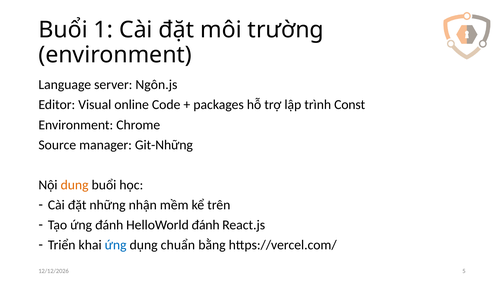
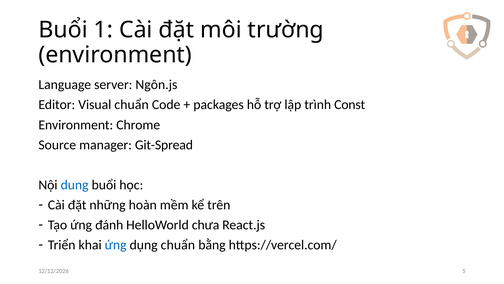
Visual online: online -> chuẩn (132, 105)
Git-Những: Git-Những -> Git-Spread (164, 145)
dung colour: orange -> blue (75, 185)
nhận: nhận -> hoàn (143, 205)
HelloWorld đánh: đánh -> chưa (206, 225)
